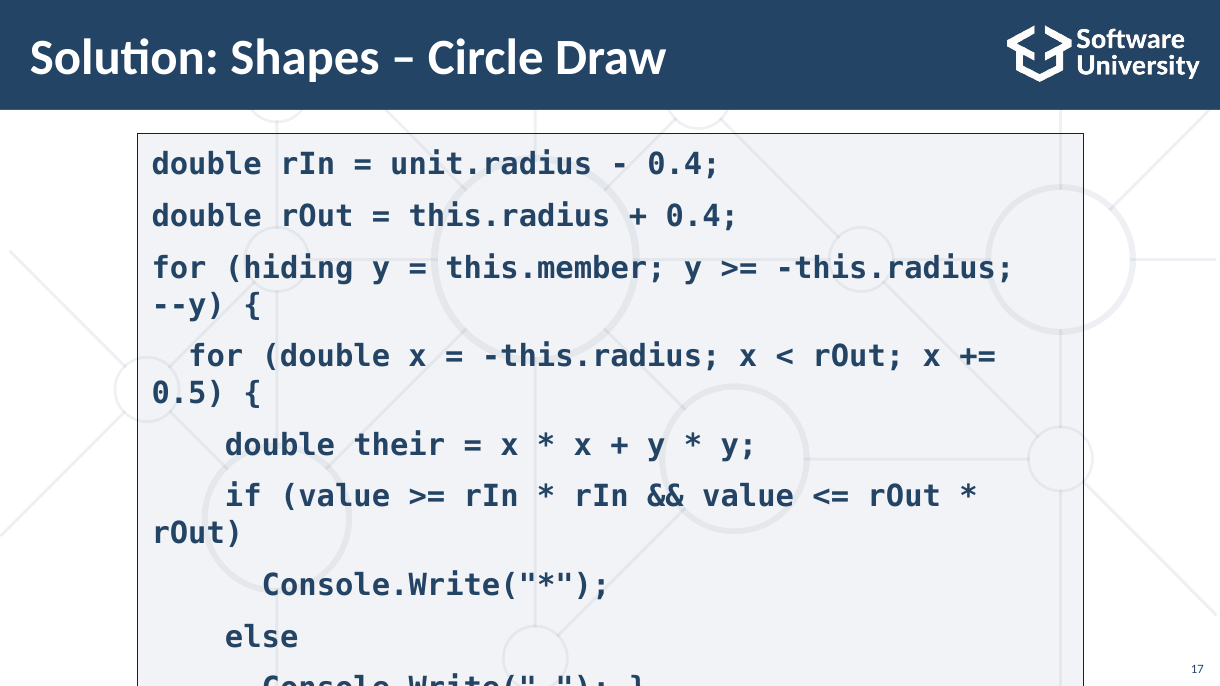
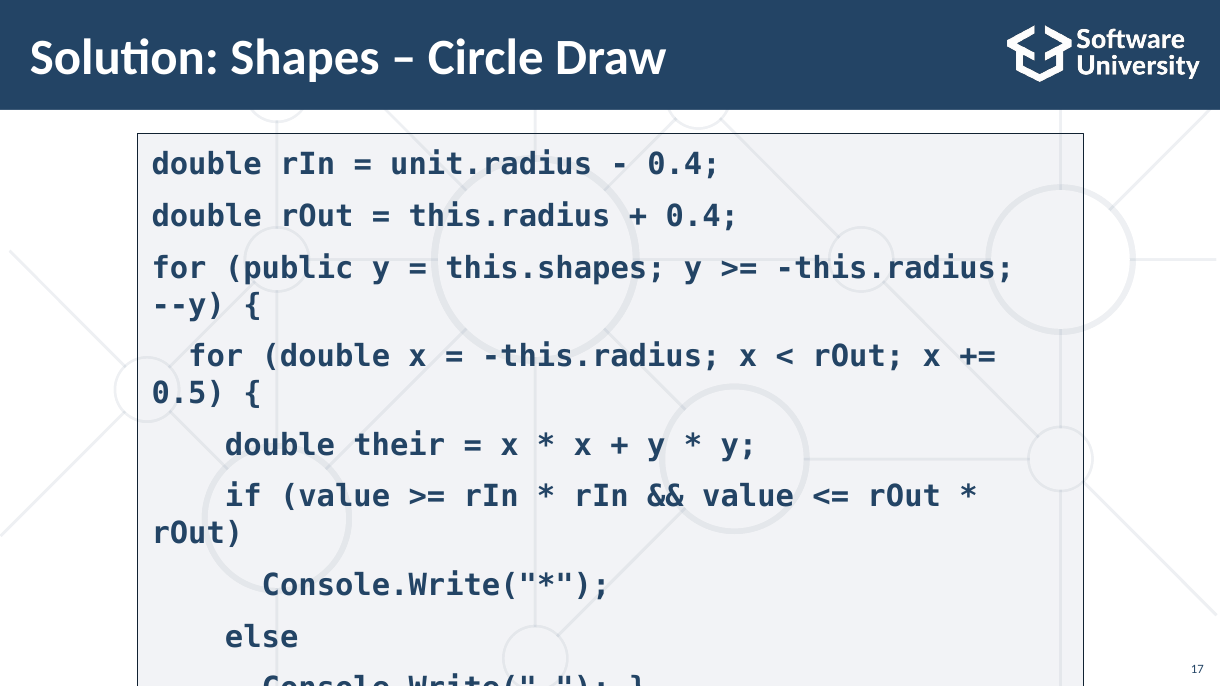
hiding: hiding -> public (289, 269)
this.member: this.member -> this.shapes (555, 269)
